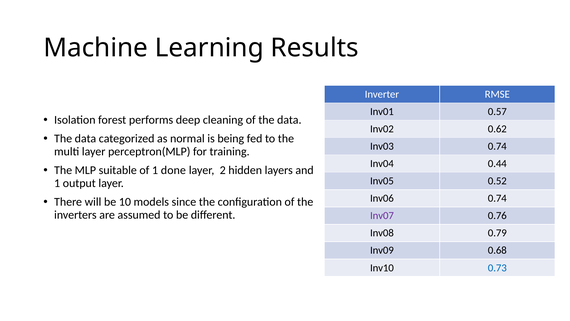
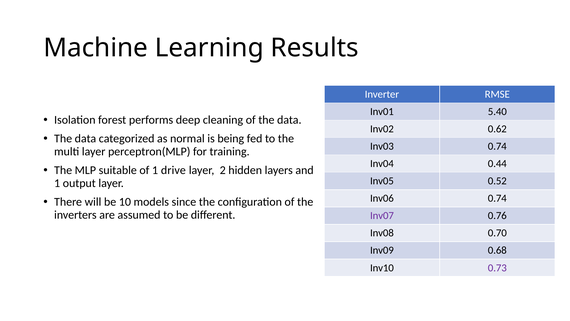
0.57: 0.57 -> 5.40 (497, 111)
done: done -> drive (173, 170)
0.79: 0.79 -> 0.70 (497, 233)
0.73 colour: blue -> purple (497, 267)
